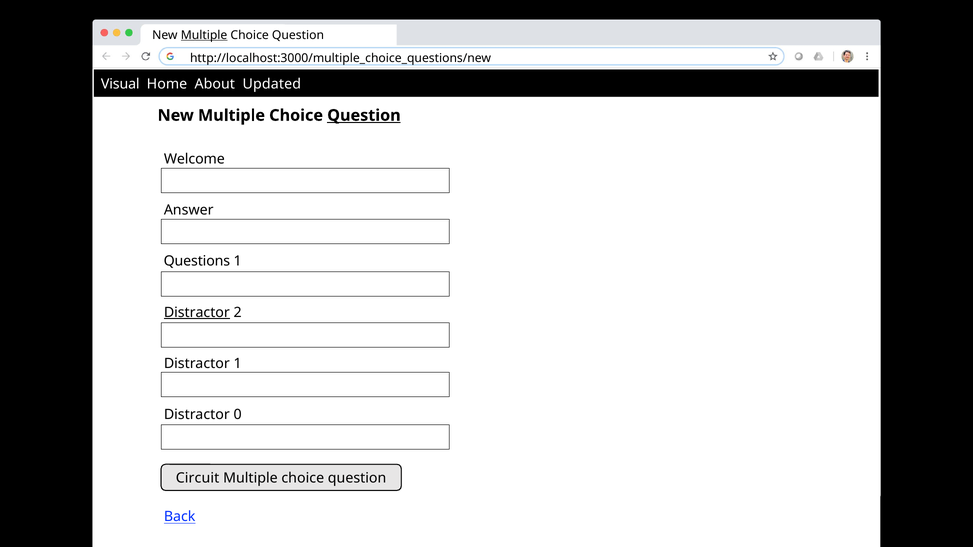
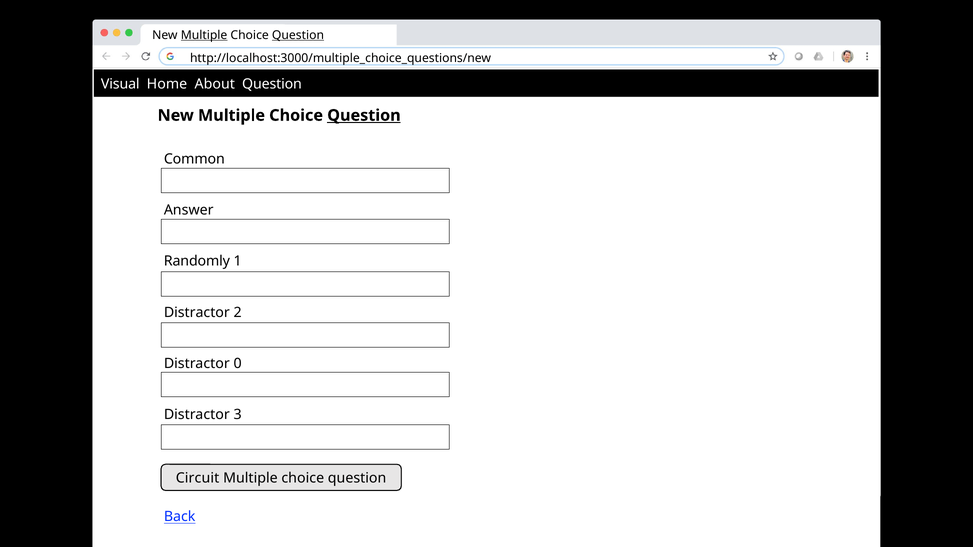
Question underline: none -> present (298, 35)
About Updated: Updated -> Question (272, 84)
Welcome: Welcome -> Common (194, 159)
Questions: Questions -> Randomly (197, 261)
Distractor underline: present -> none (197, 313)
Distractor 1: 1 -> 0 (238, 364)
0: 0 -> 3 (238, 415)
